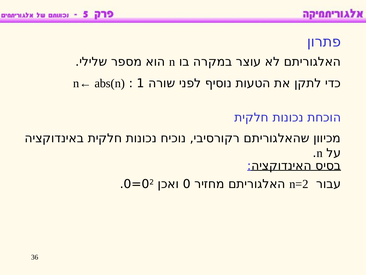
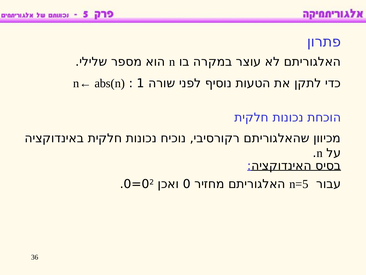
n=2: n=2 -> n=5 (299, 184)
